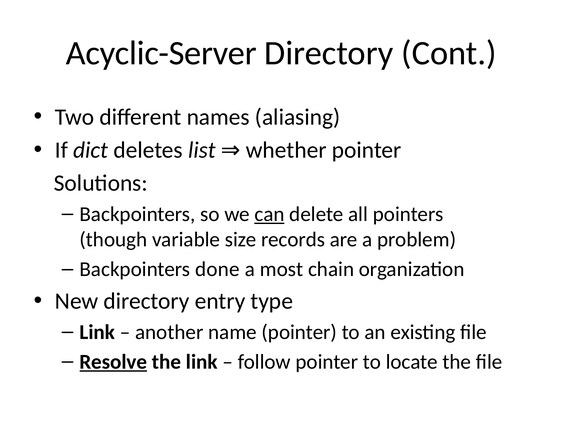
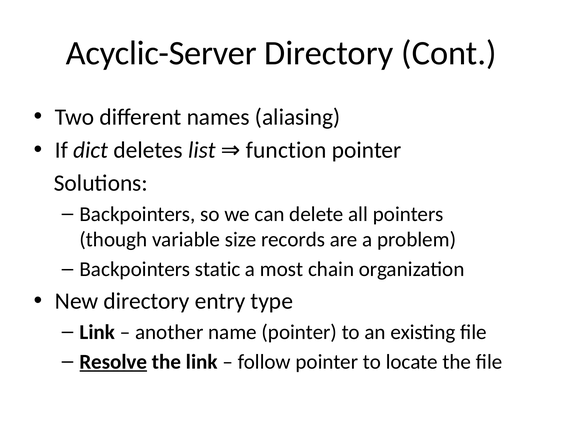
whether: whether -> function (286, 150)
can underline: present -> none (270, 214)
done: done -> static (218, 269)
